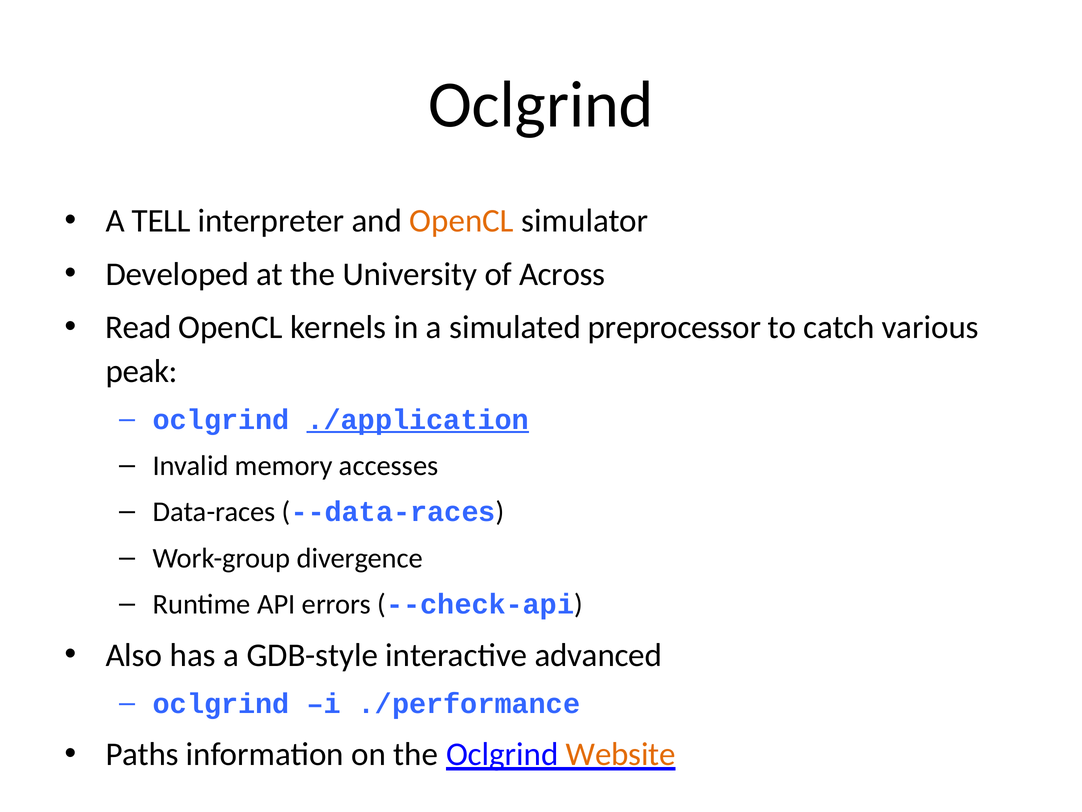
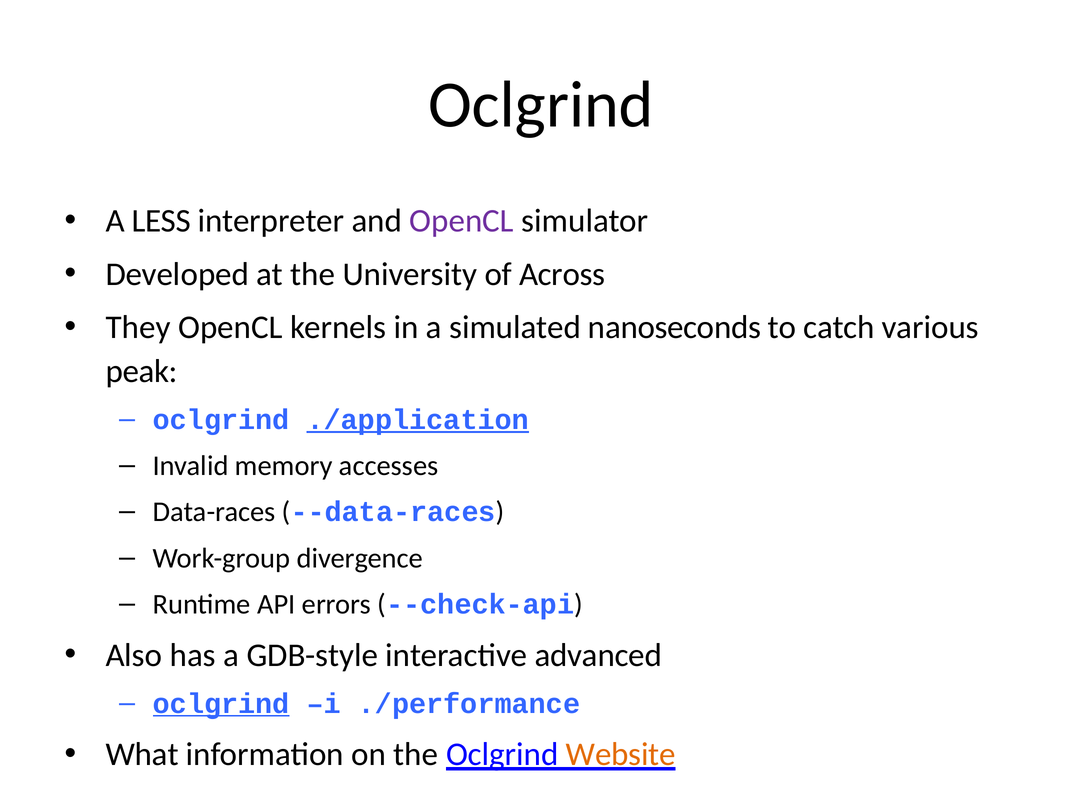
TELL: TELL -> LESS (161, 221)
OpenCL colour: orange -> purple (462, 221)
Read: Read -> They (138, 327)
preprocessor: preprocessor -> nanoseconds (674, 327)
oclgrind underline: none -> present (221, 703)
Paths: Paths -> What (142, 754)
